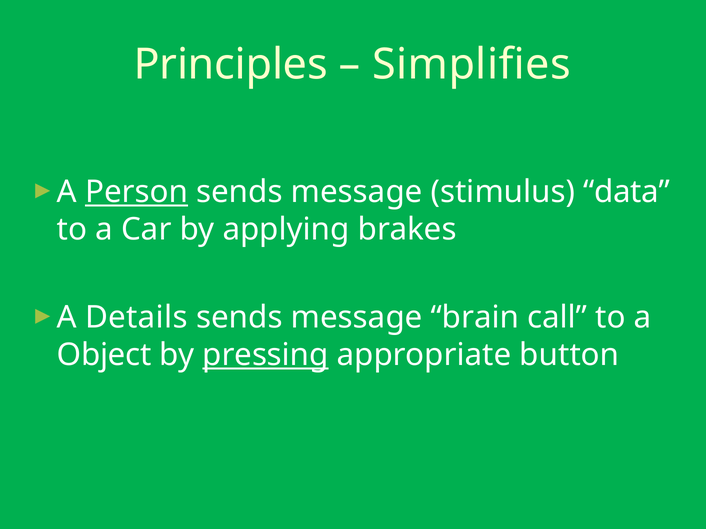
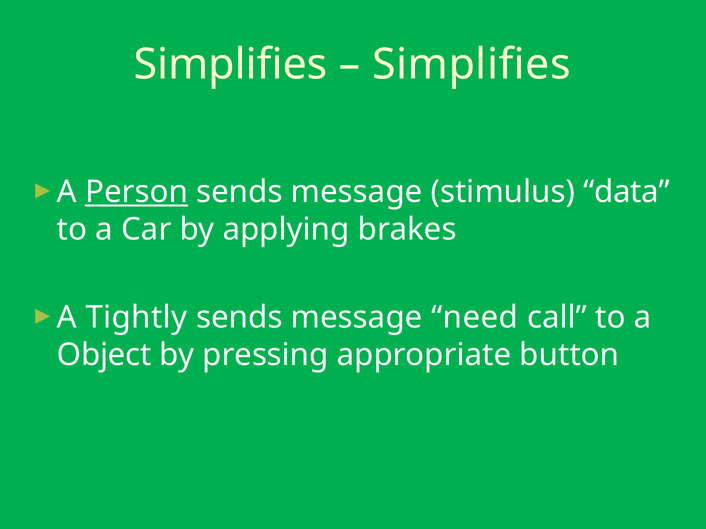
Principles: Principles -> Simplifies (231, 65)
Details: Details -> Tightly (136, 318)
brain: brain -> need (475, 318)
pressing underline: present -> none (265, 355)
